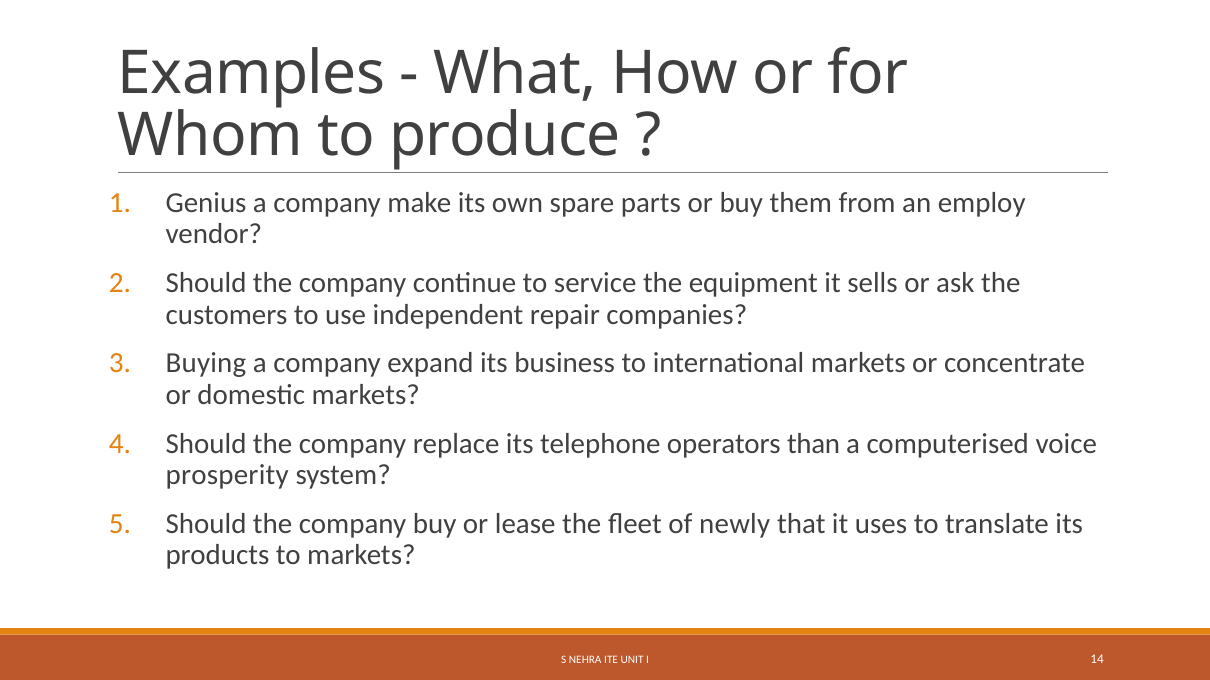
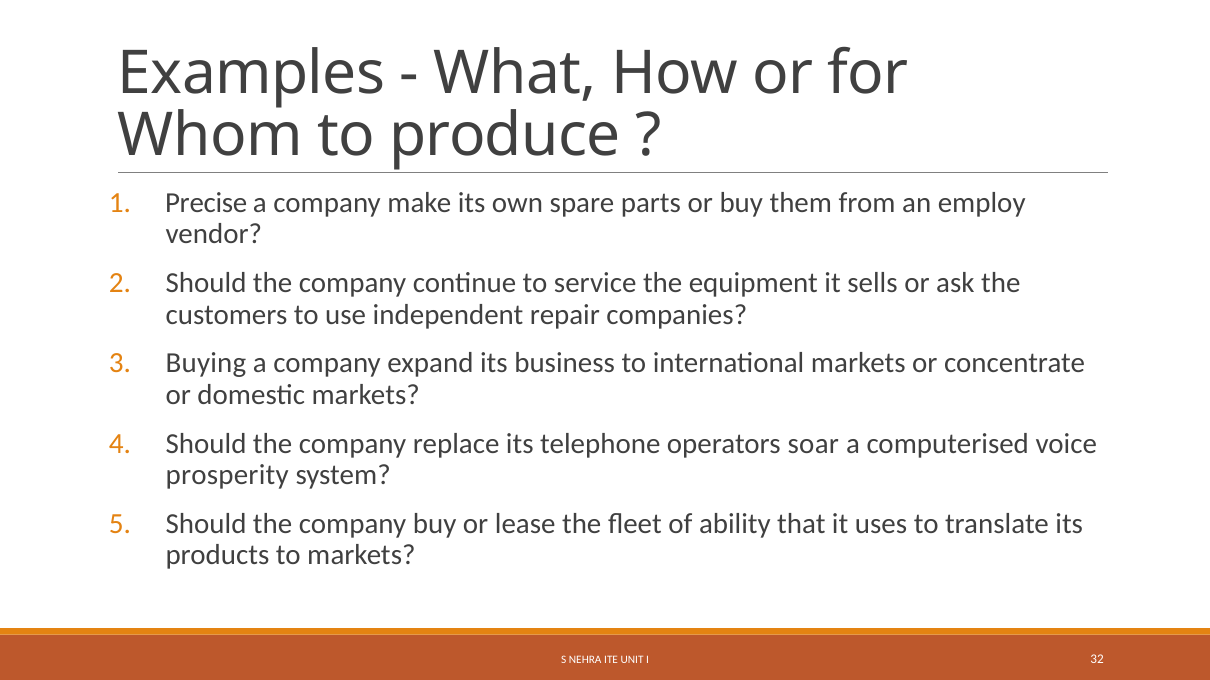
Genius: Genius -> Precise (206, 203)
than: than -> soar (813, 444)
newly: newly -> ability (735, 524)
14: 14 -> 32 (1097, 660)
